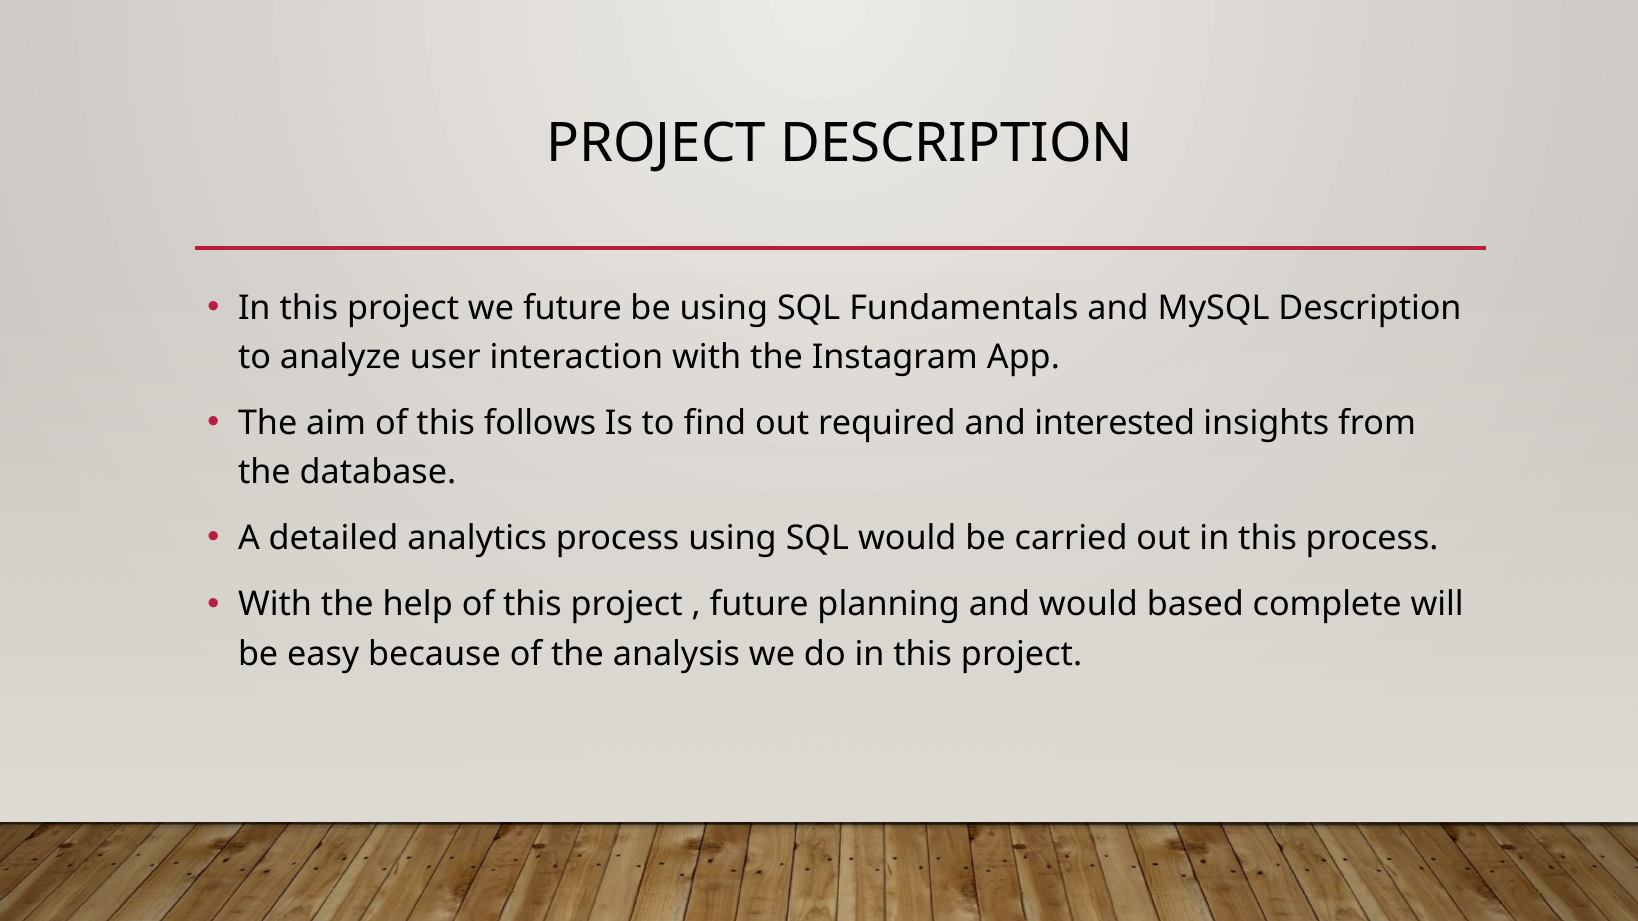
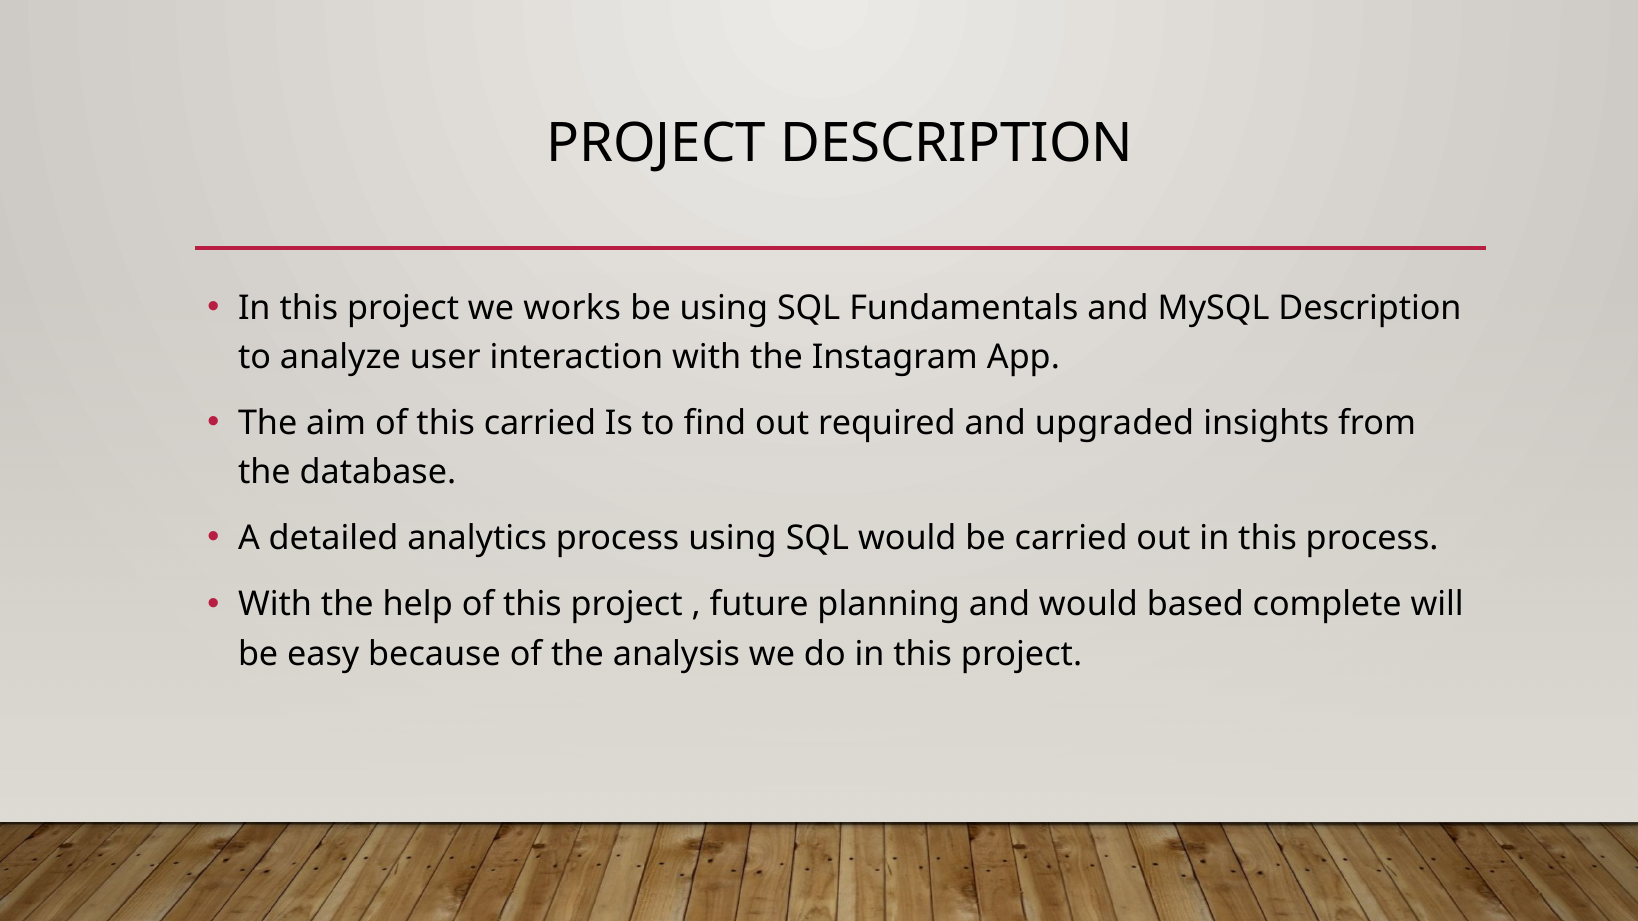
we future: future -> works (572, 308)
this follows: follows -> carried (540, 423)
interested: interested -> upgraded (1114, 423)
